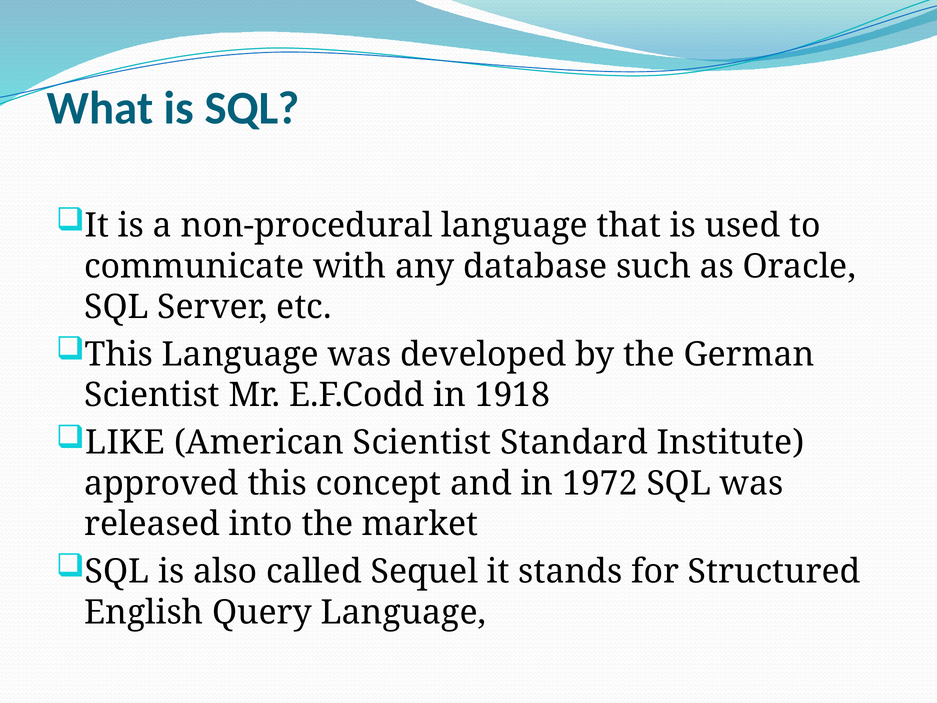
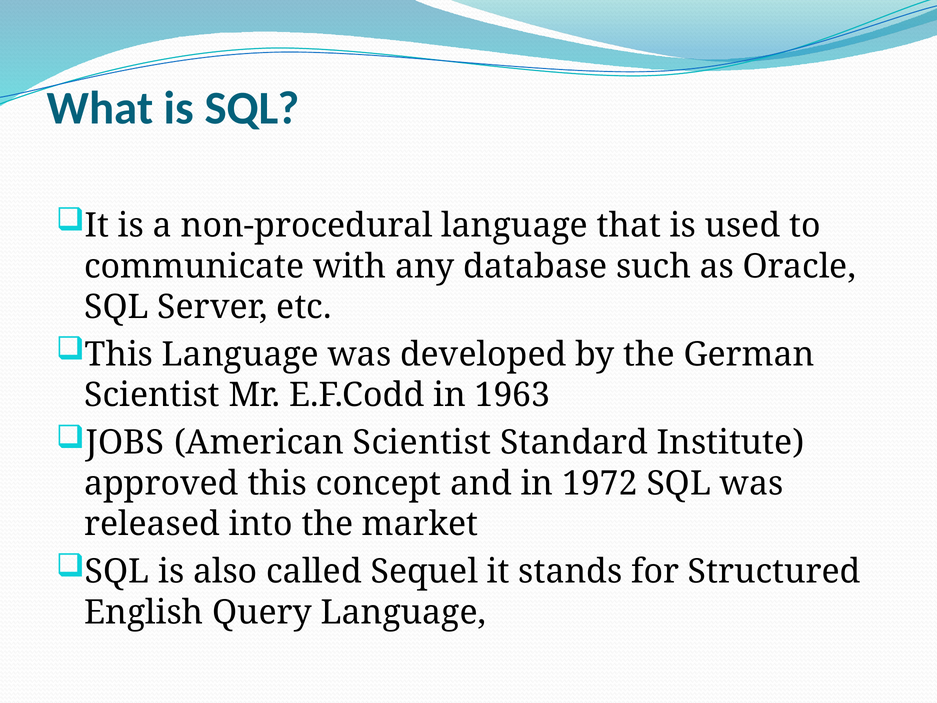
1918: 1918 -> 1963 (512, 395)
LIKE: LIKE -> JOBS (125, 443)
